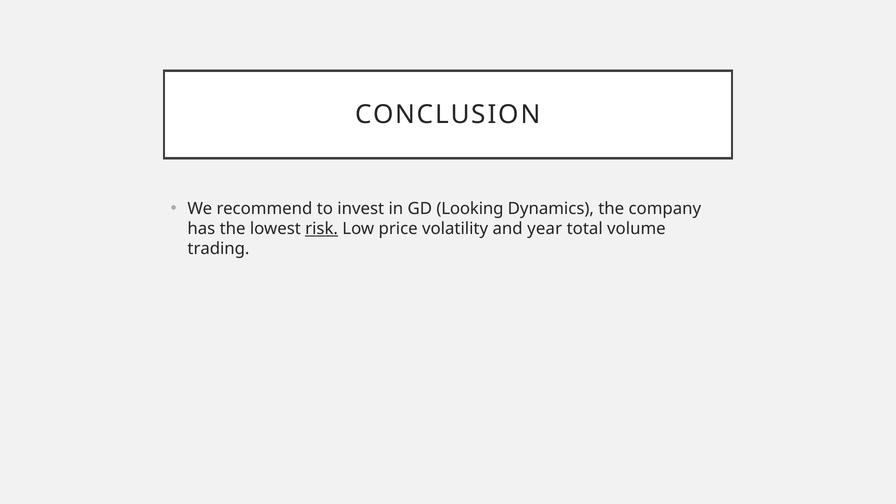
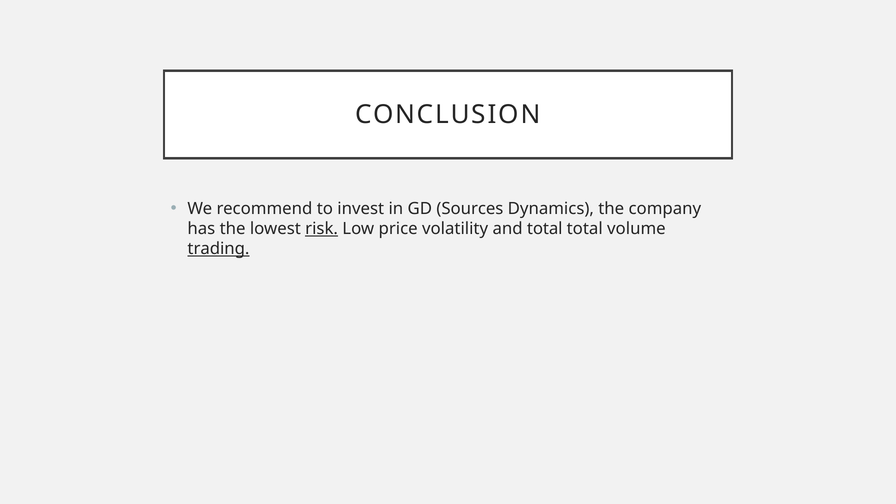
Looking: Looking -> Sources (470, 208)
and year: year -> total (545, 229)
trading underline: none -> present (218, 249)
